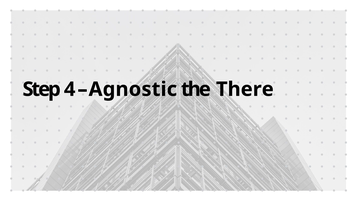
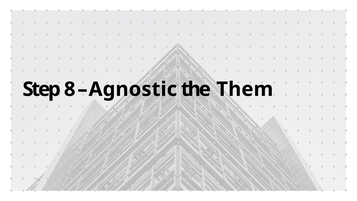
4: 4 -> 8 (70, 89)
There: There -> Them (245, 89)
